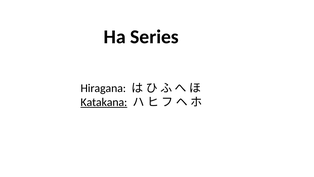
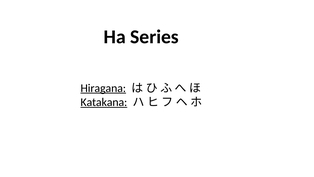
Hiragana underline: none -> present (103, 88)
